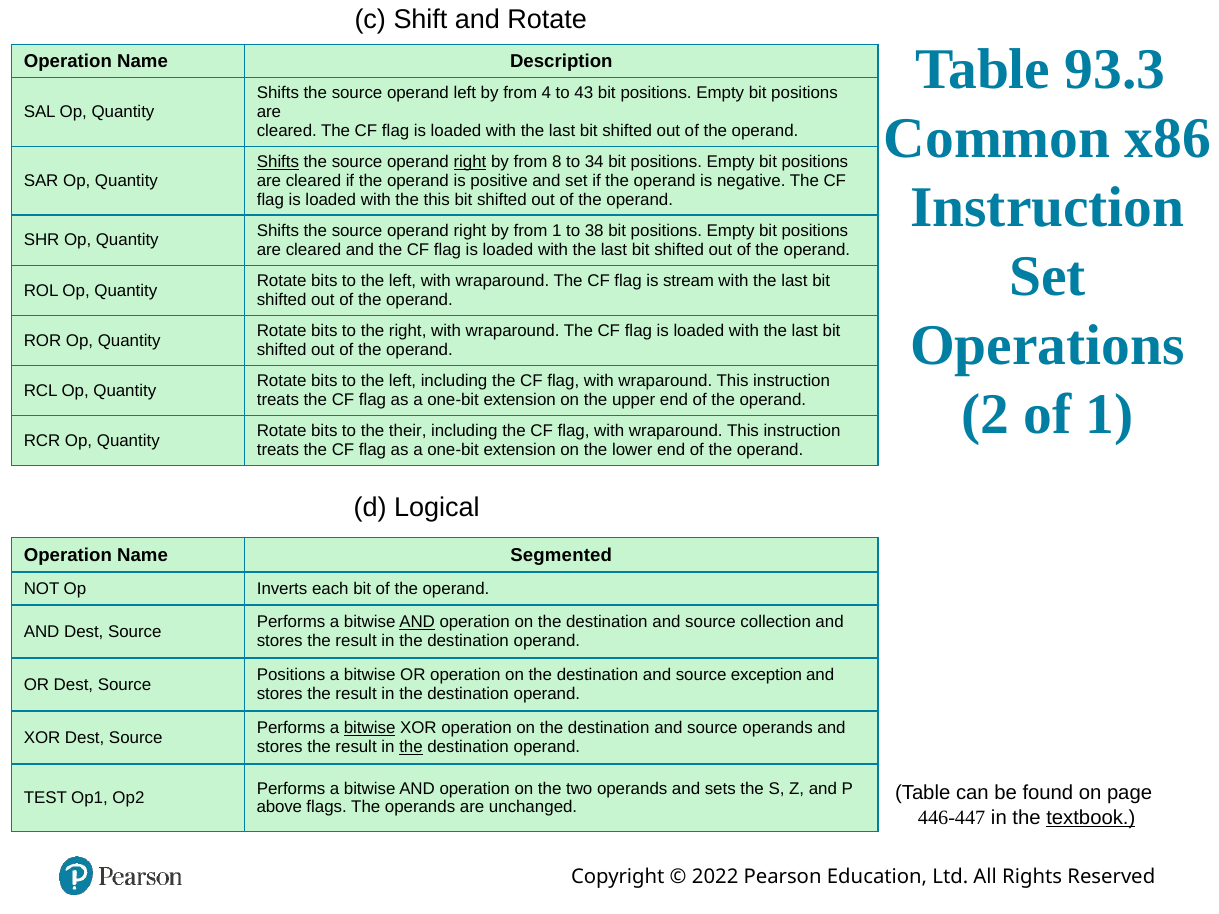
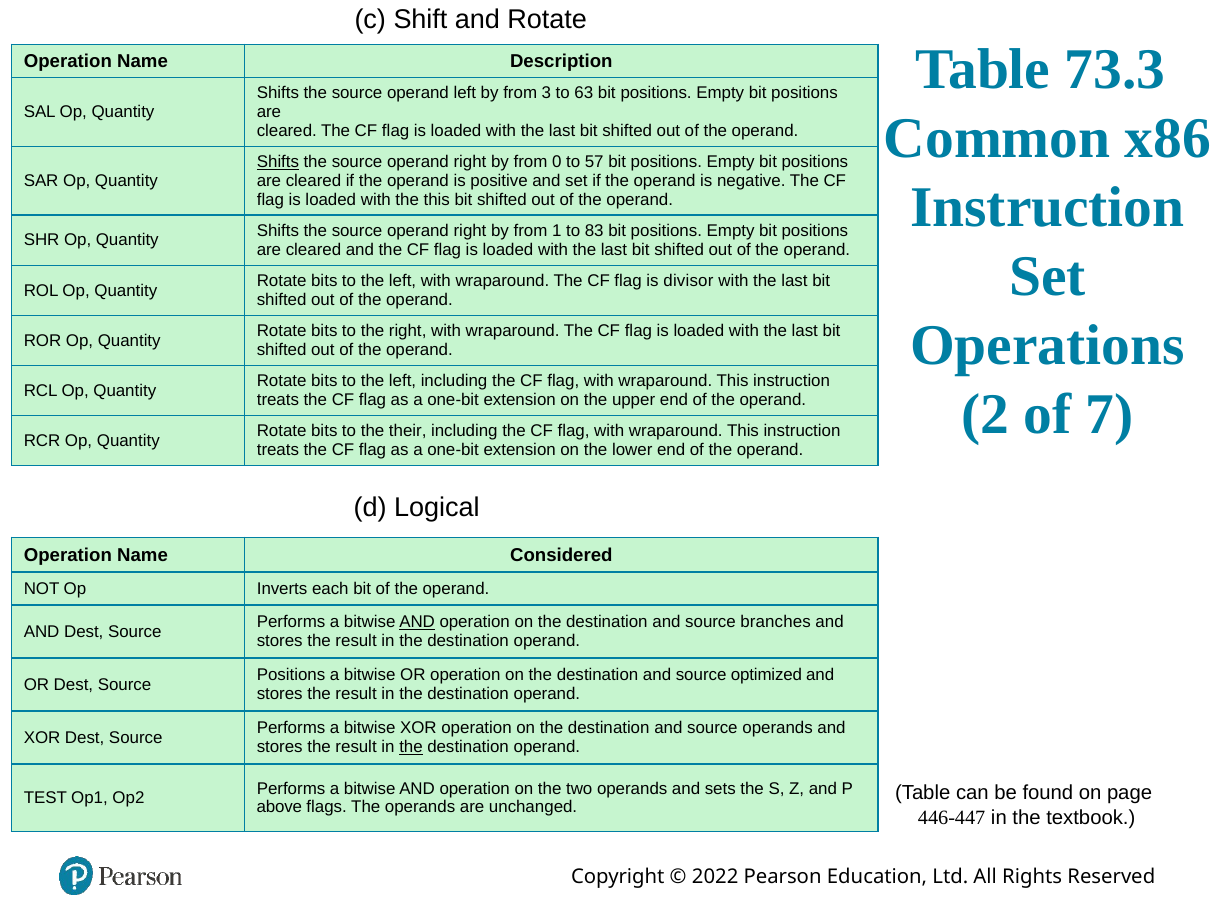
93.3: 93.3 -> 73.3 (1115, 70)
4: 4 -> 3 (546, 93)
43: 43 -> 63 (584, 93)
right underline: present -> none (470, 162)
8: 8 -> 0 (557, 162)
34: 34 -> 57 (594, 162)
38: 38 -> 83 (594, 231)
stream: stream -> divisor (688, 281)
of 1: 1 -> 7 (1110, 415)
Segmented: Segmented -> Considered (561, 555)
collection: collection -> branches (776, 623)
exception: exception -> optimized (766, 676)
bitwise underline: present -> none (370, 728)
textbook underline: present -> none (1091, 818)
